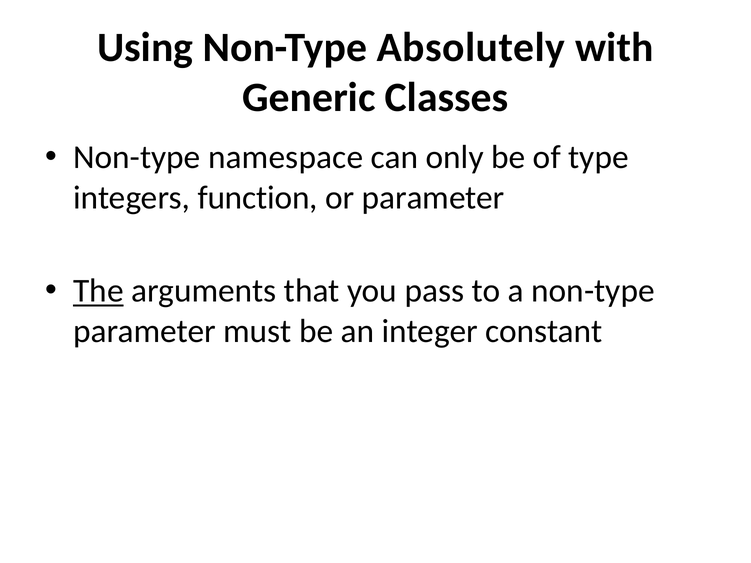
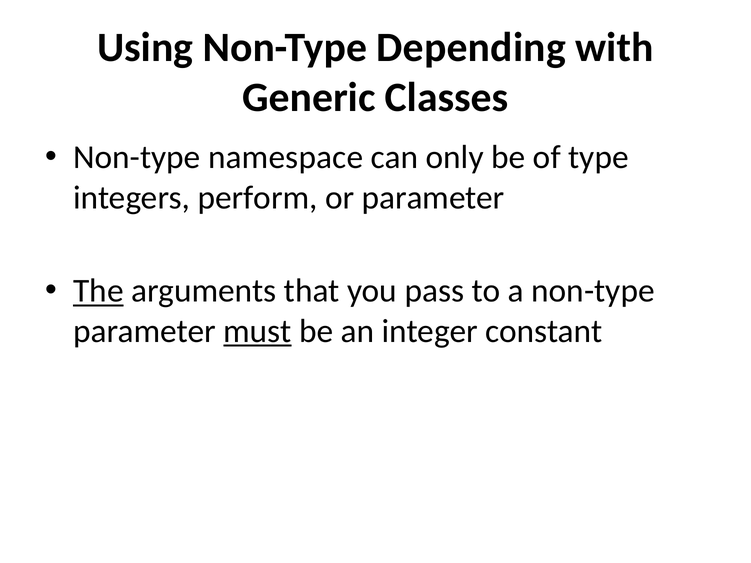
Absolutely: Absolutely -> Depending (471, 47)
function: function -> perform (258, 198)
must underline: none -> present (257, 331)
